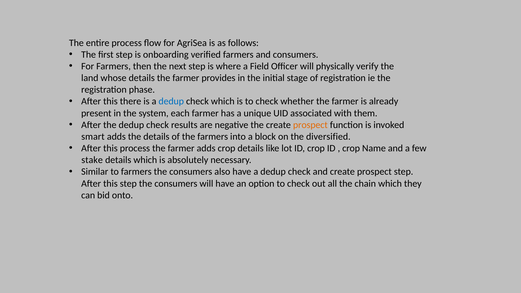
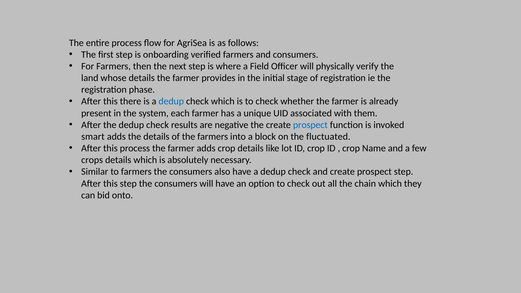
prospect colour: orange -> blue (310, 125)
diversified: diversified -> fluctuated (328, 137)
stake: stake -> crops (92, 160)
